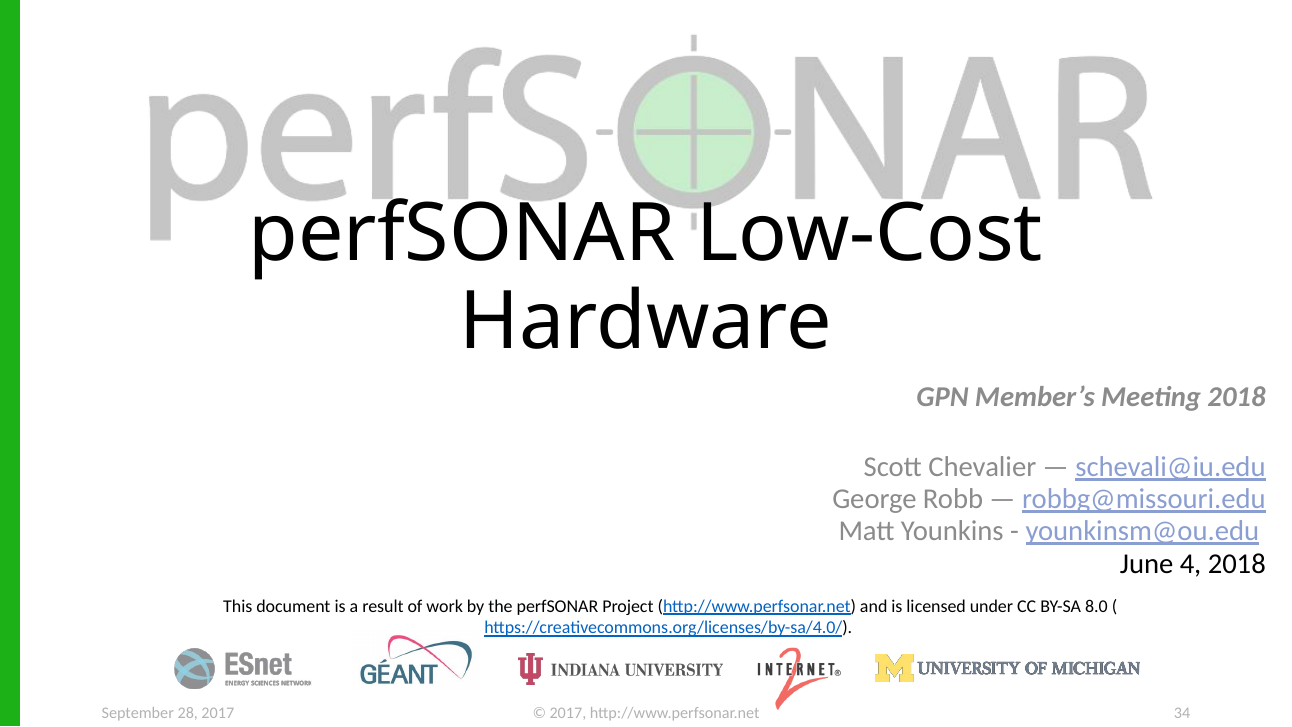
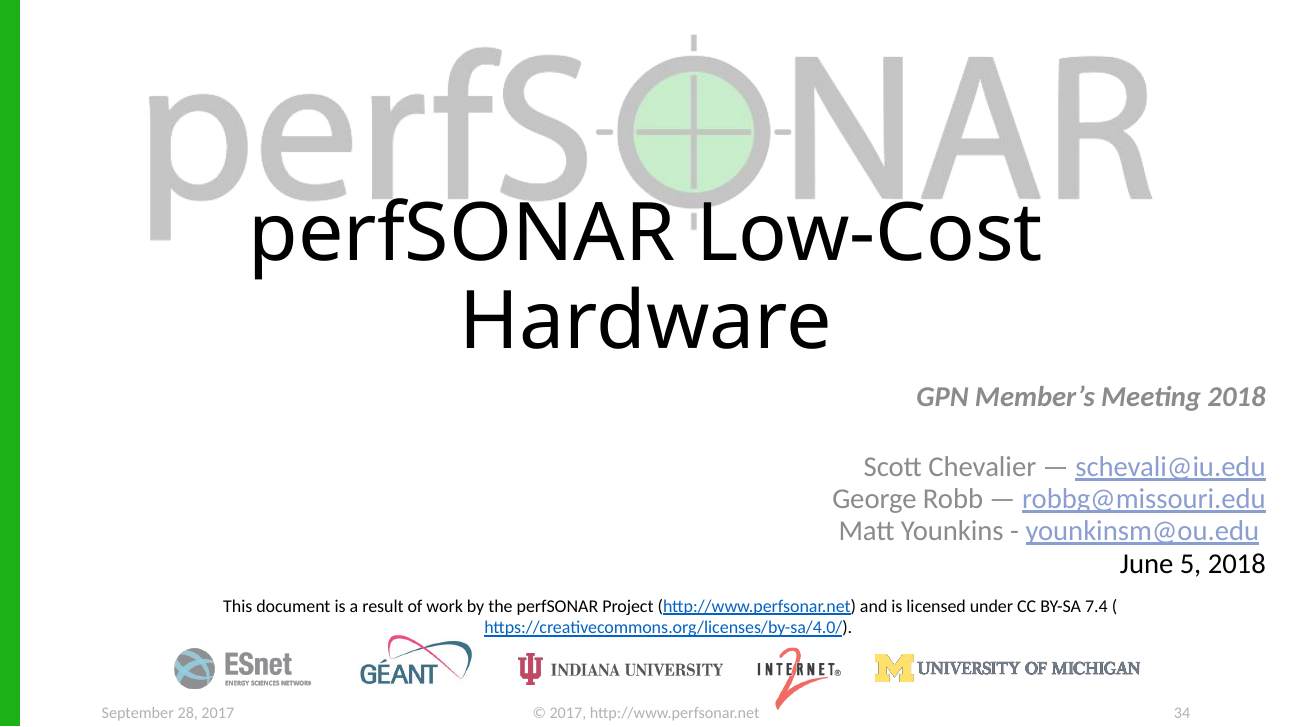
4: 4 -> 5 (1191, 563)
8.0: 8.0 -> 7.4 (1096, 606)
